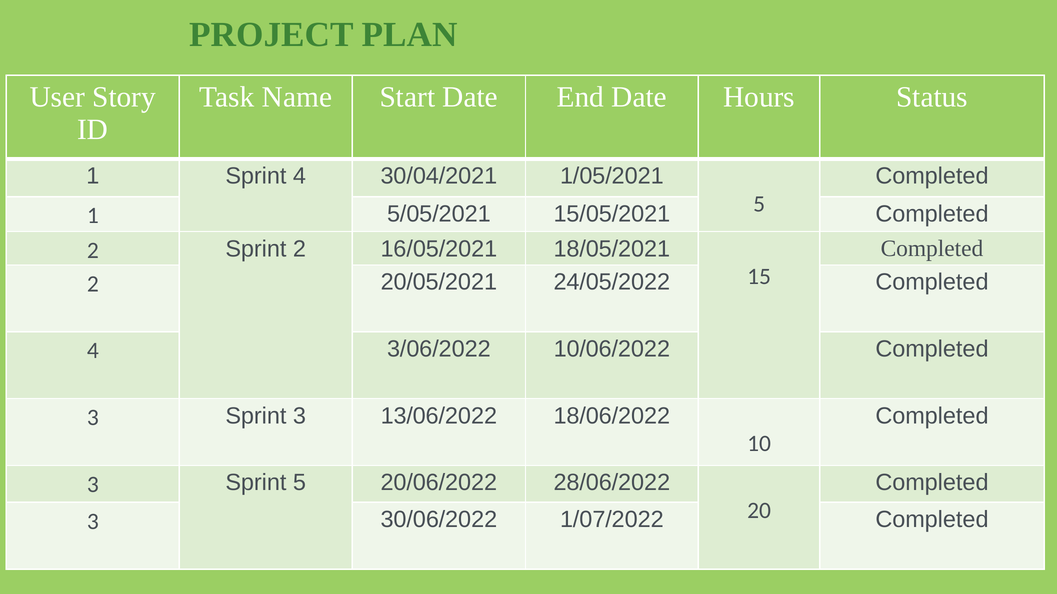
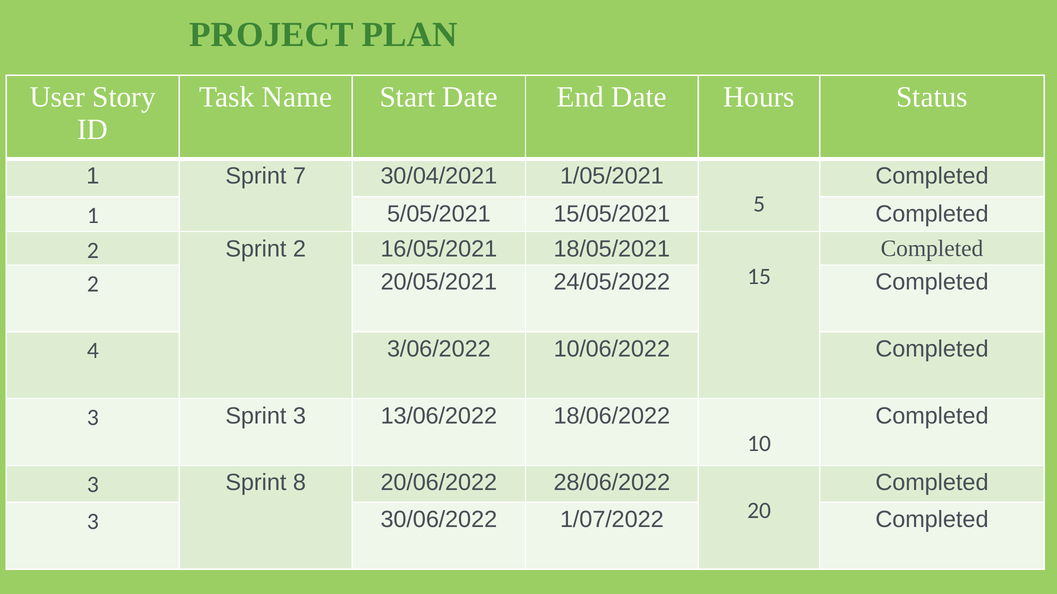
Sprint 4: 4 -> 7 (300, 176)
Sprint 5: 5 -> 8 (300, 483)
